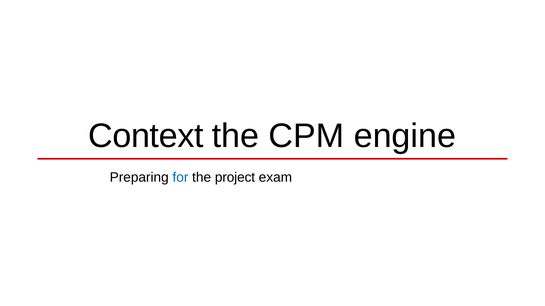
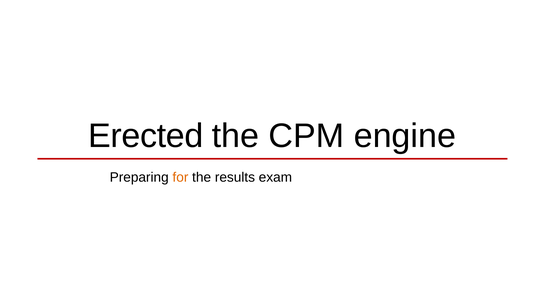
Context: Context -> Erected (146, 136)
for colour: blue -> orange (180, 178)
project: project -> results (235, 178)
